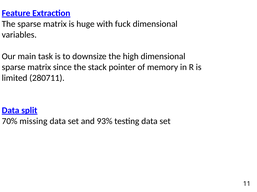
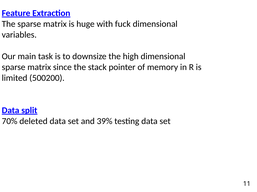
280711: 280711 -> 500200 (47, 78)
missing: missing -> deleted (33, 122)
93%: 93% -> 39% (105, 122)
